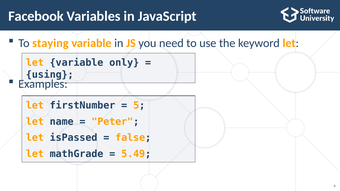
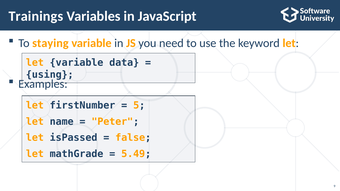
Facebook: Facebook -> Trainings (36, 16)
only: only -> data (124, 63)
